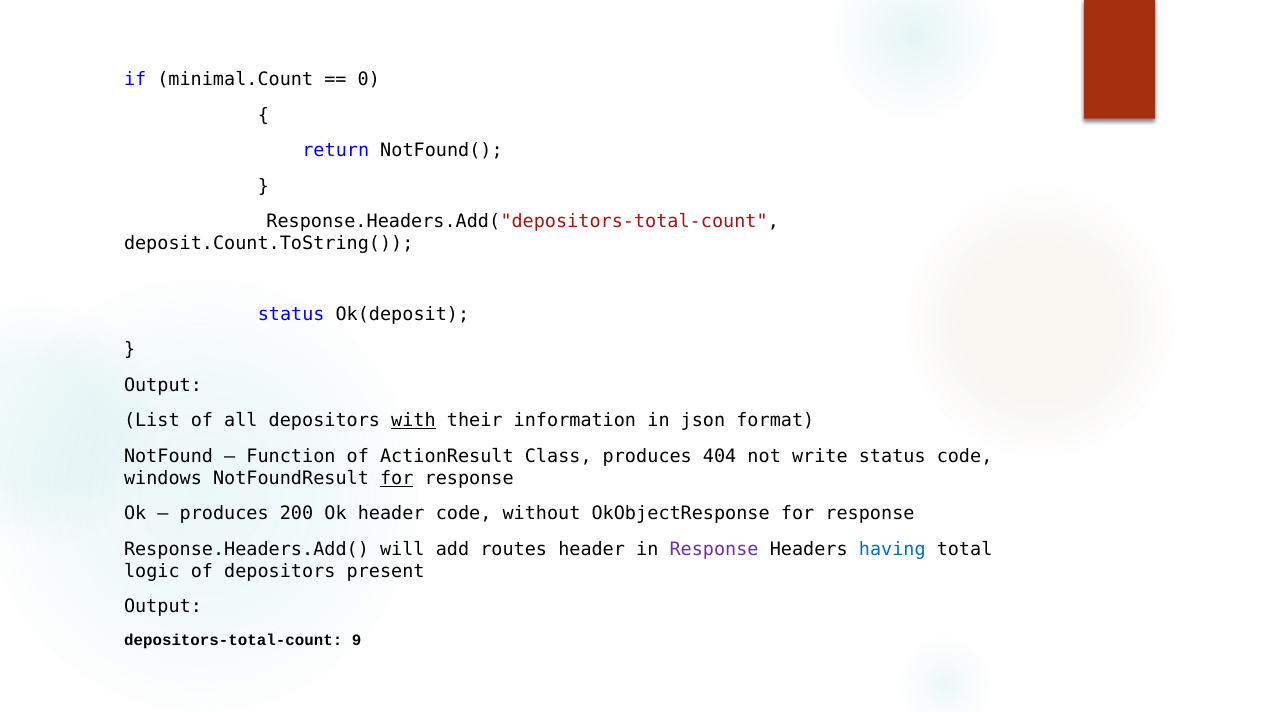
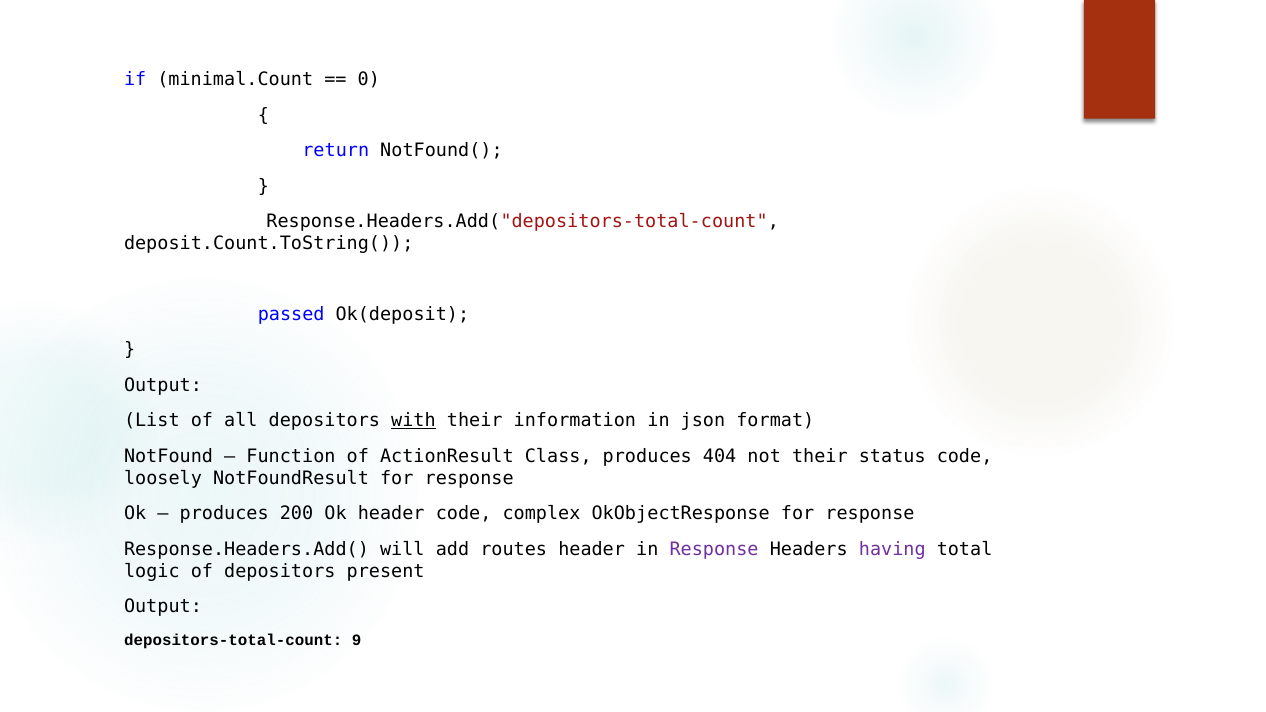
status: status -> passed (291, 314)
not write: write -> their (820, 456)
windows: windows -> loosely (163, 478)
for underline: present -> none (397, 478)
without: without -> complex (541, 514)
having colour: blue -> purple (892, 549)
